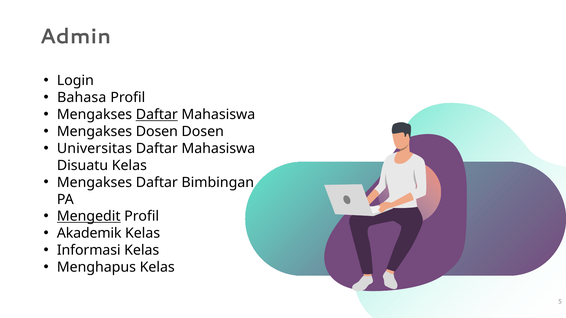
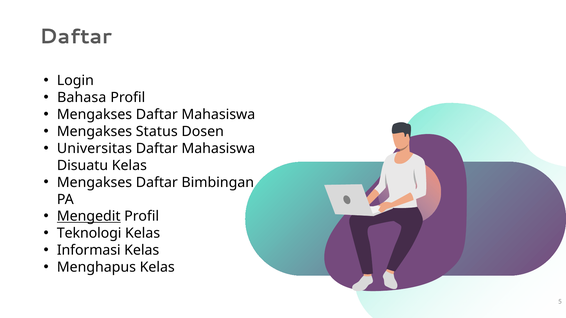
Admin: Admin -> Daftar (76, 37)
Daftar underline: present -> none (157, 115)
Mengakses Dosen: Dosen -> Status (157, 132)
Akademik: Akademik -> Teknologi (89, 234)
